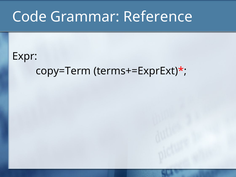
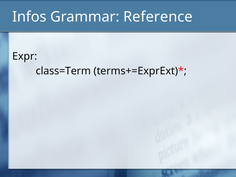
Code: Code -> Infos (29, 17)
copy=Term: copy=Term -> class=Term (63, 71)
